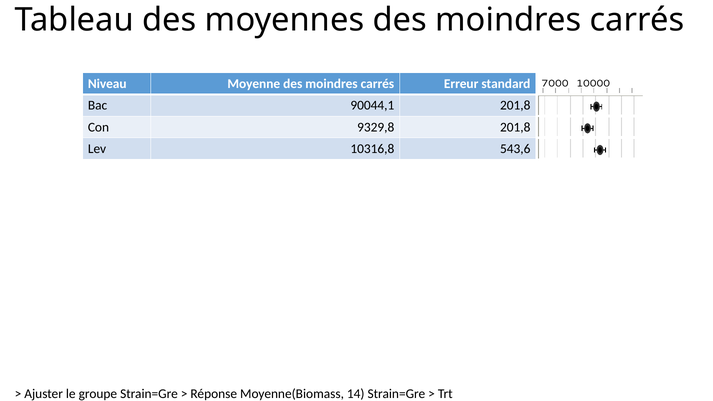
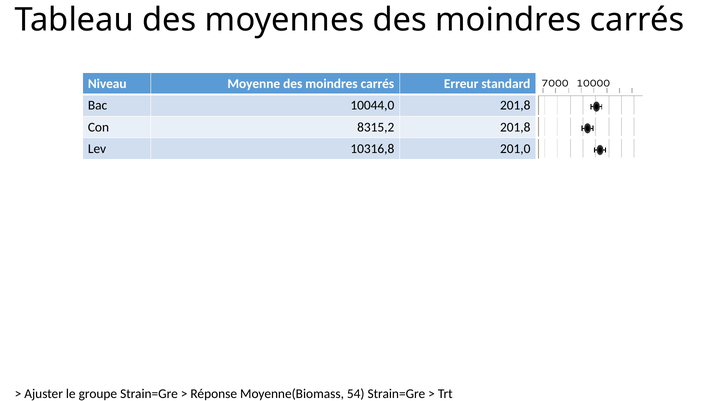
90044,1: 90044,1 -> 10044,0 (372, 105)
9329,8: 9329,8 -> 8315,2 (376, 127)
543,6: 543,6 -> 201,0 (515, 149)
14: 14 -> 54 (356, 394)
